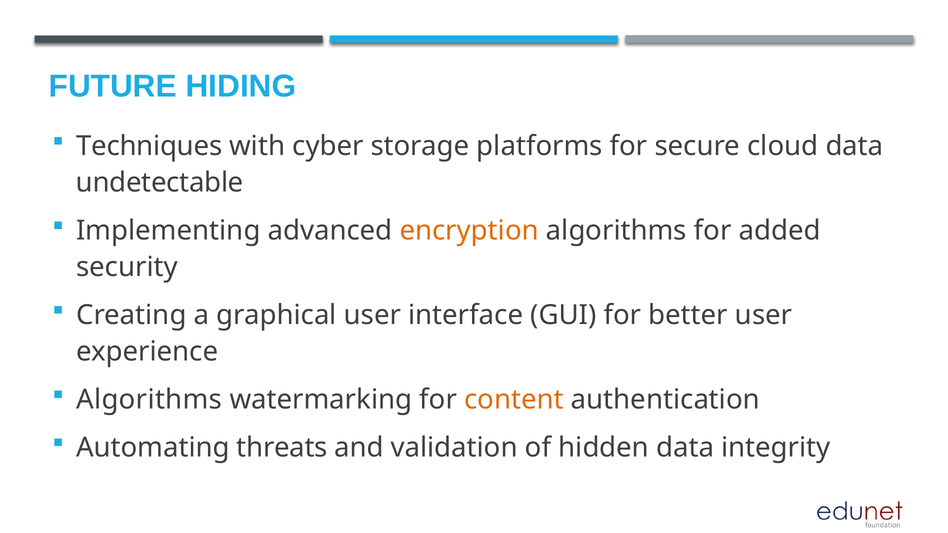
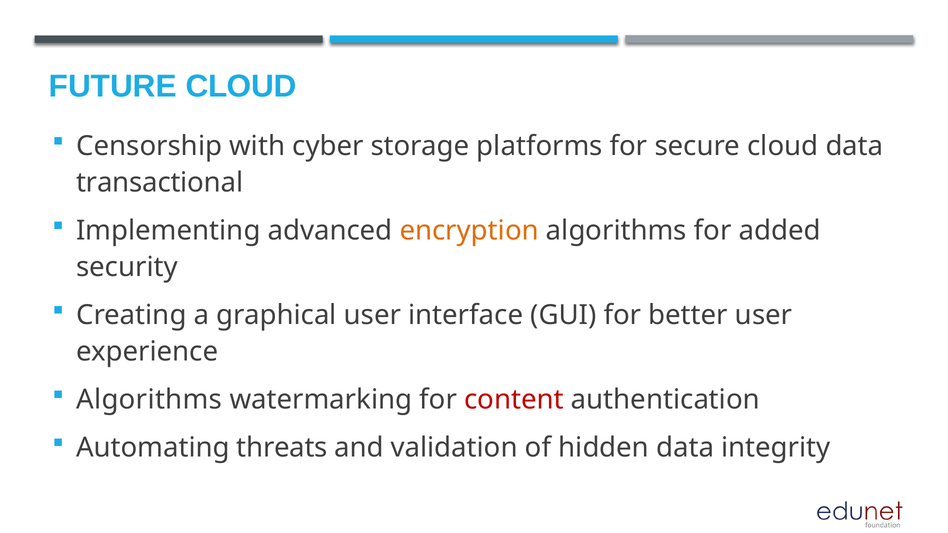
FUTURE HIDING: HIDING -> CLOUD (241, 87)
Techniques: Techniques -> Censorship (149, 146)
undetectable: undetectable -> transactional (160, 183)
content colour: orange -> red (514, 400)
